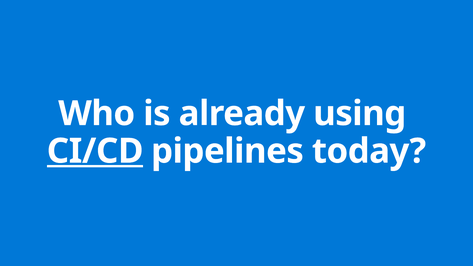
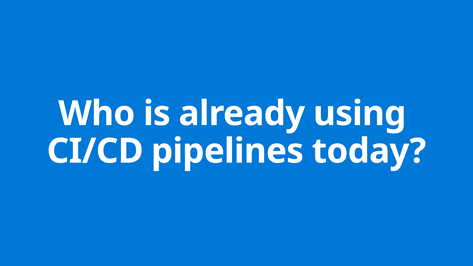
CI/CD underline: present -> none (95, 151)
